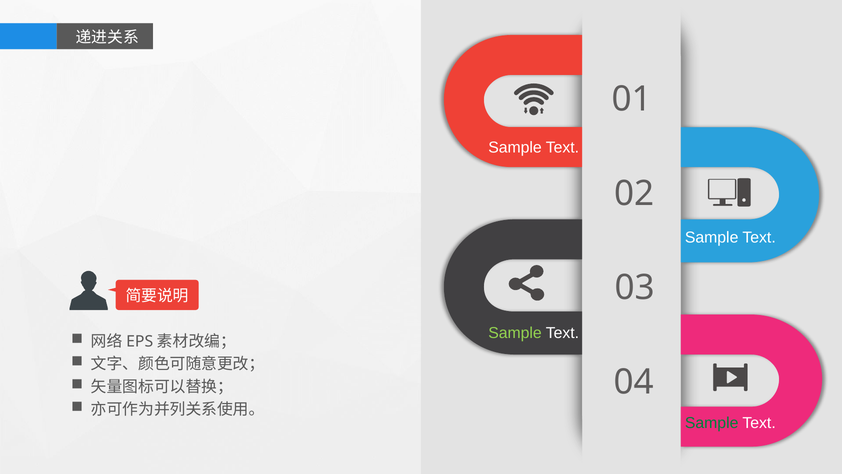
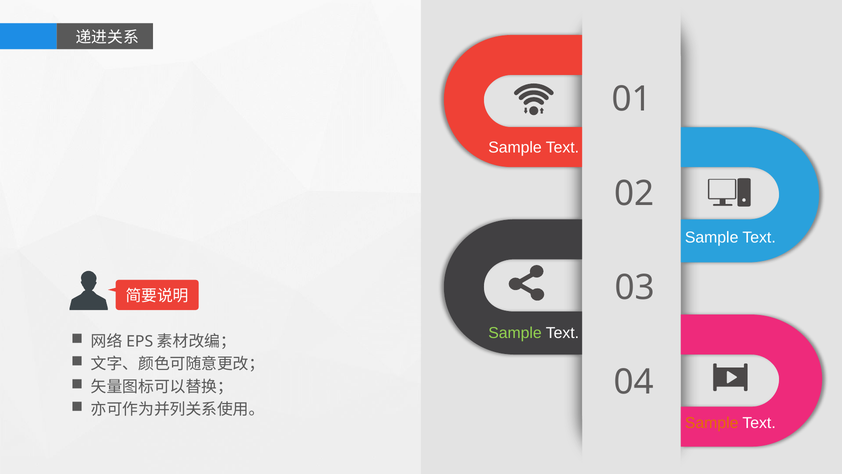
Sample colour: green -> orange (712, 423)
